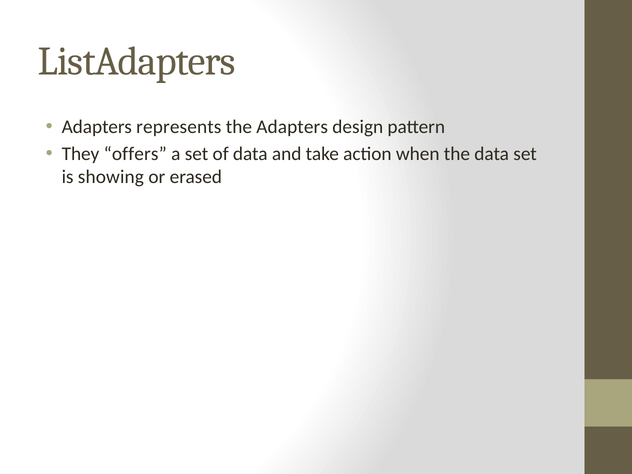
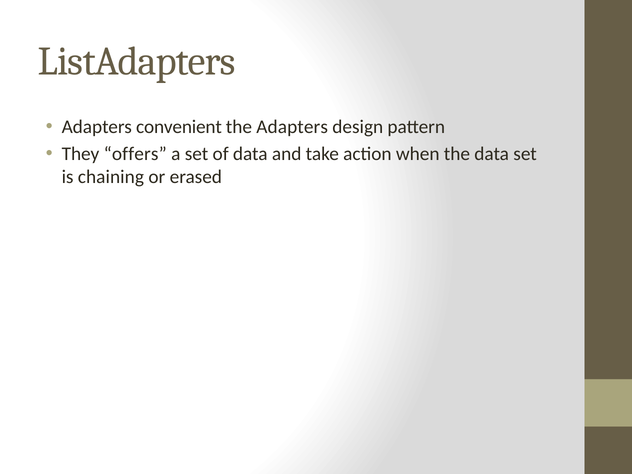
represents: represents -> convenient (179, 127)
showing: showing -> chaining (111, 177)
